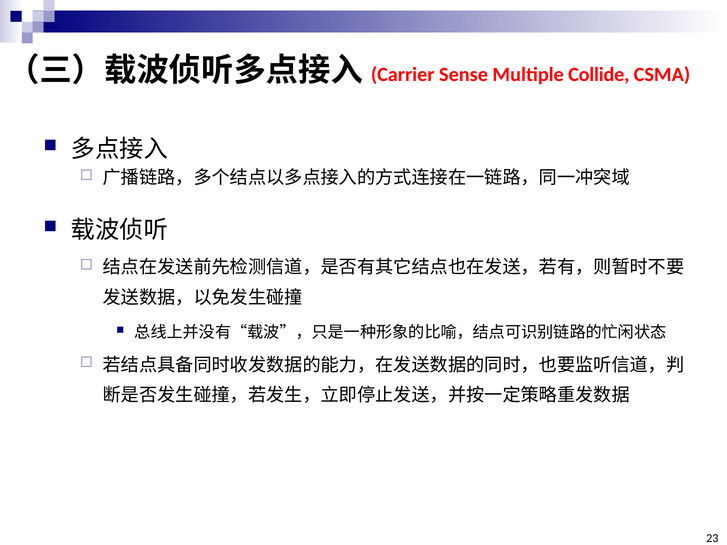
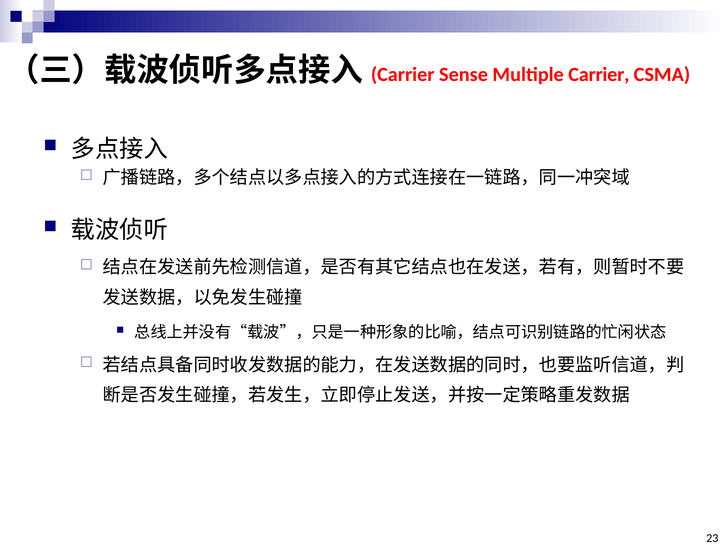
Multiple Collide: Collide -> Carrier (599, 75)
